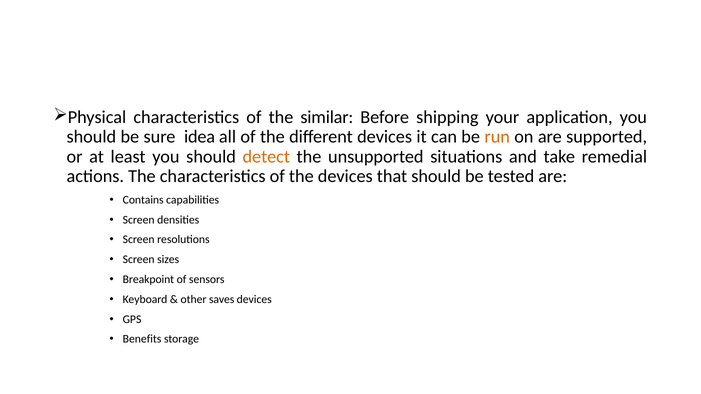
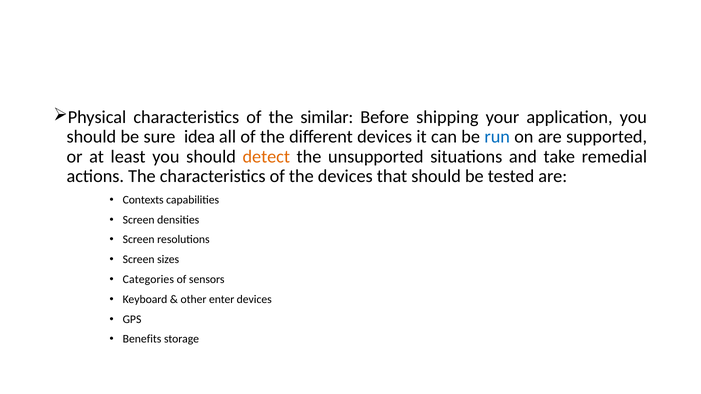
run colour: orange -> blue (497, 137)
Contains: Contains -> Contexts (143, 200)
Breakpoint: Breakpoint -> Categories (148, 280)
saves: saves -> enter (222, 300)
